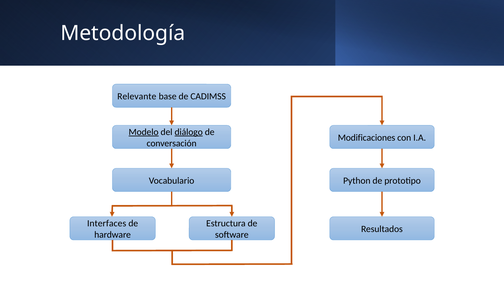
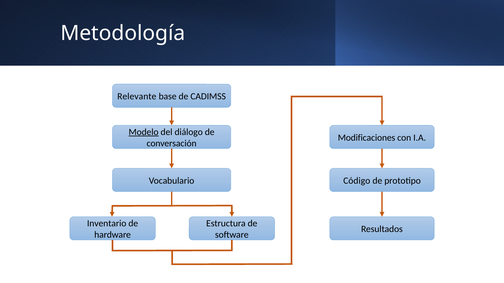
diálogo underline: present -> none (189, 132)
Python: Python -> Código (357, 181)
Interfaces: Interfaces -> Inventario (107, 224)
